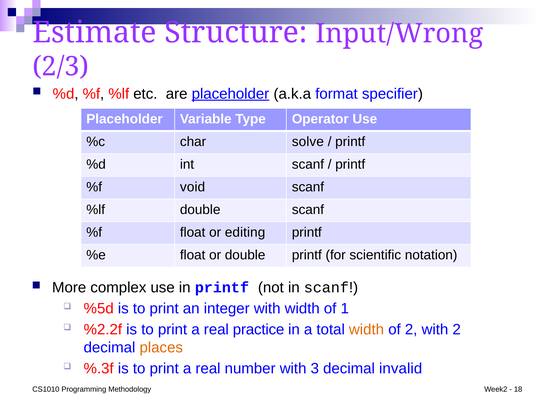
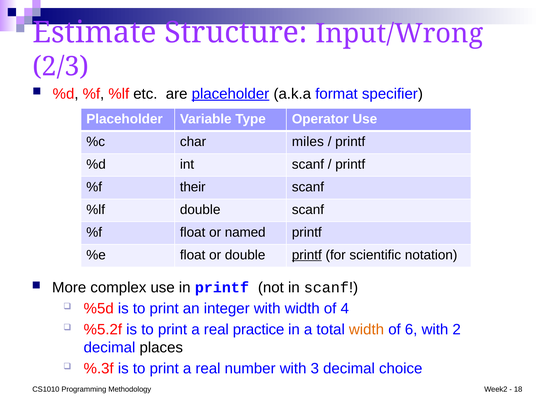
solve: solve -> miles (308, 142)
void: void -> their (193, 187)
editing: editing -> named (245, 232)
printf underline: none -> present (307, 255)
1: 1 -> 4 (345, 309)
%2.2f: %2.2f -> %5.2f (103, 330)
of 2: 2 -> 6 (411, 330)
places colour: orange -> black (161, 348)
invalid: invalid -> choice (401, 369)
